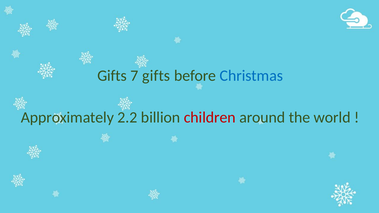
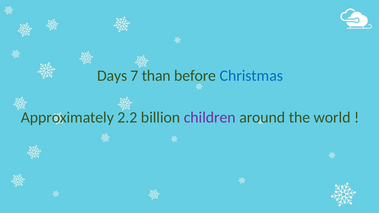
Gifts: Gifts -> Days (112, 76)
7 gifts: gifts -> than (156, 76)
children colour: red -> purple (210, 118)
